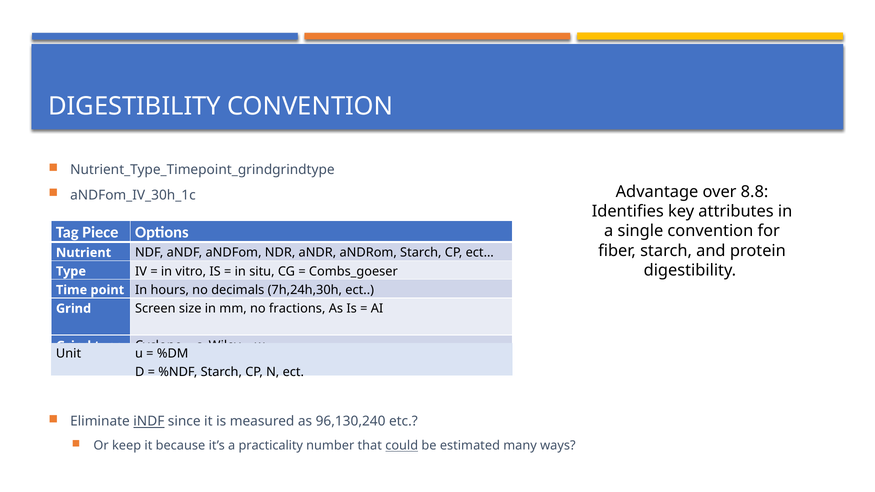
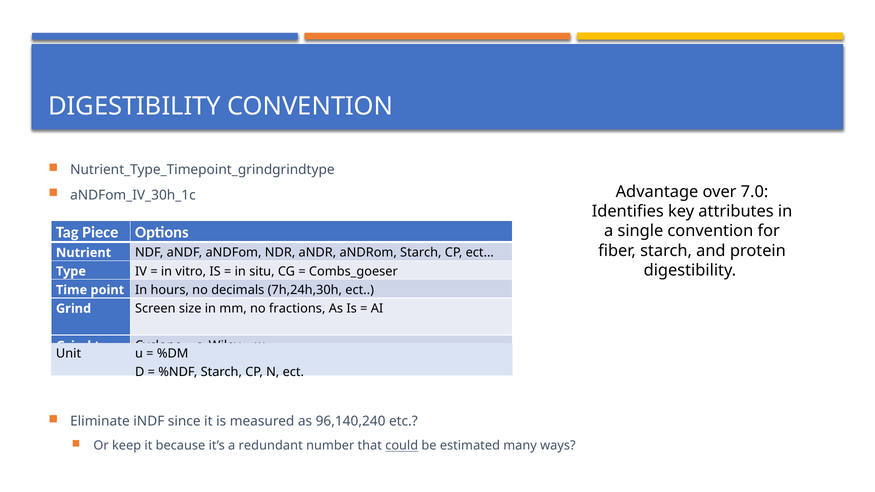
8.8: 8.8 -> 7.0 (755, 192)
iNDF underline: present -> none (149, 422)
96,130,240: 96,130,240 -> 96,140,240 (351, 422)
practicality: practicality -> redundant (271, 446)
